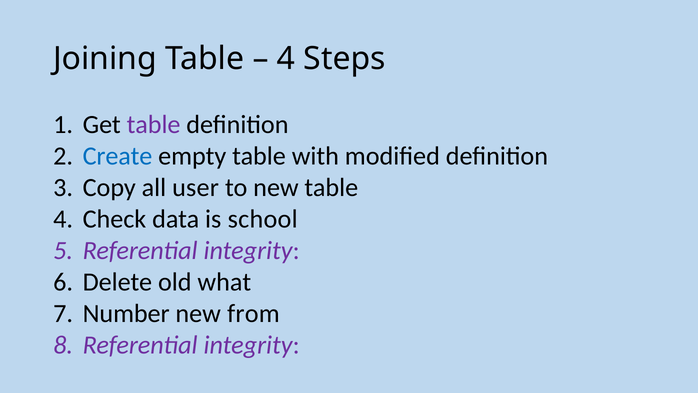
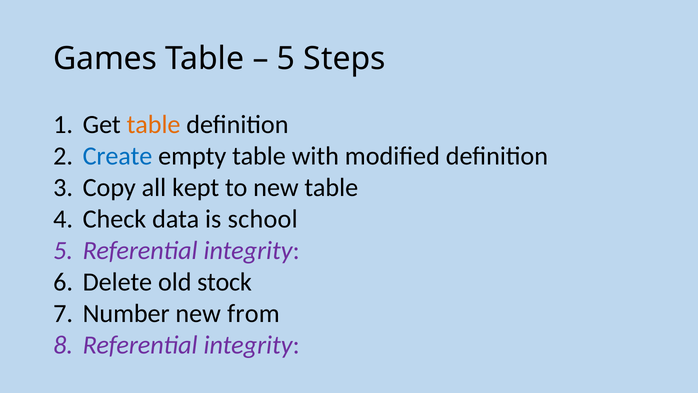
Joining: Joining -> Games (105, 59)
4: 4 -> 5 (286, 59)
table colour: purple -> orange (154, 125)
user: user -> kept (196, 187)
what: what -> stock (224, 282)
